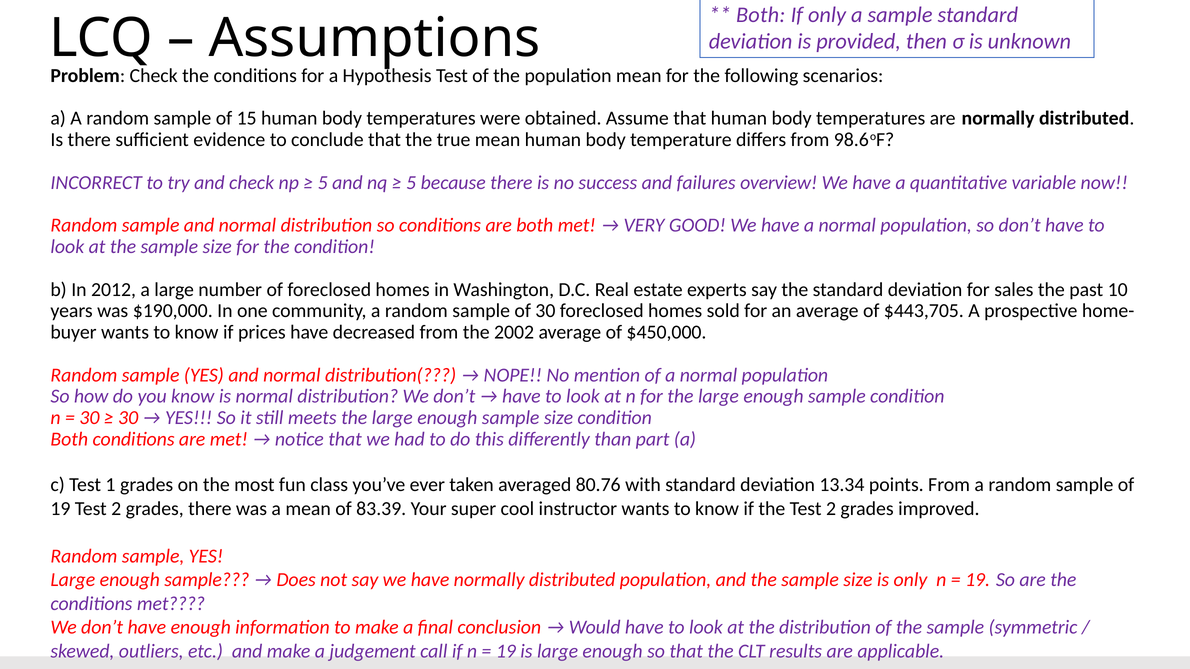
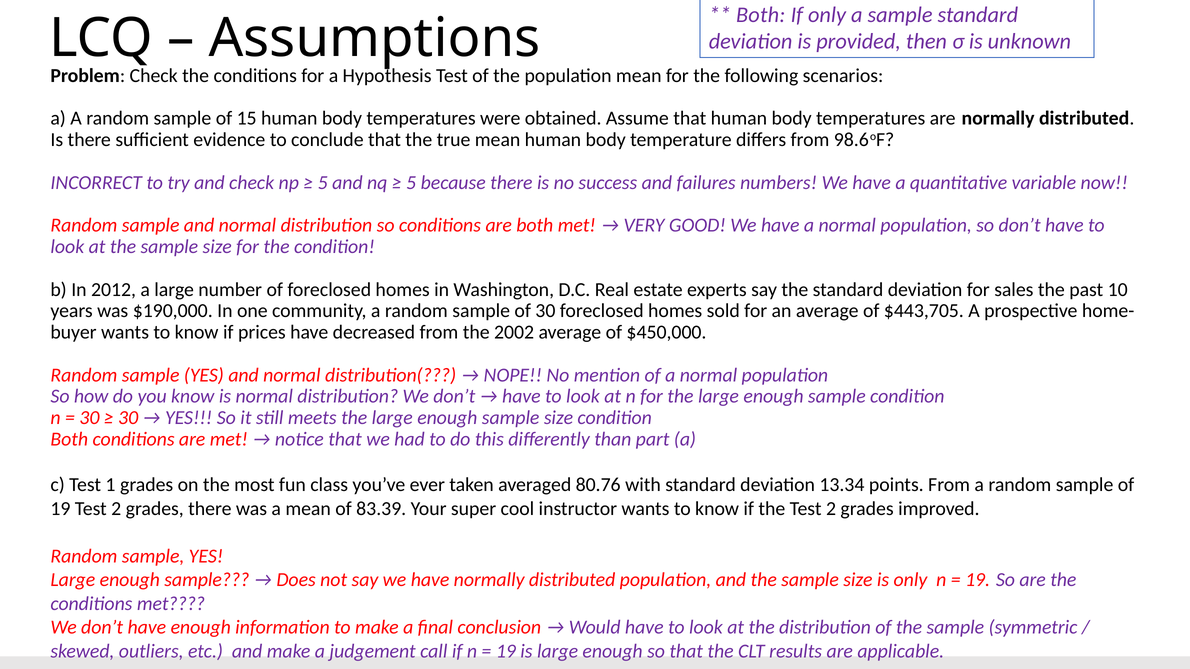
overview: overview -> numbers (779, 183)
